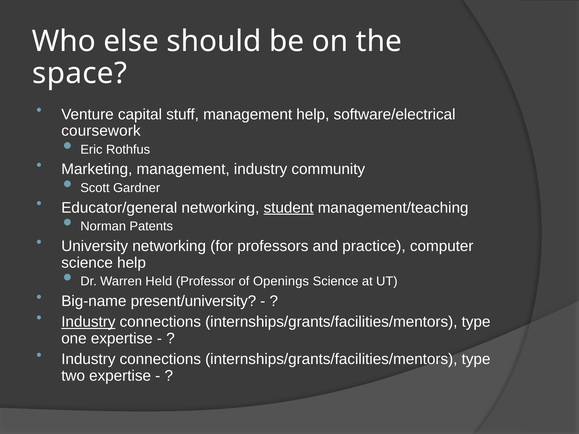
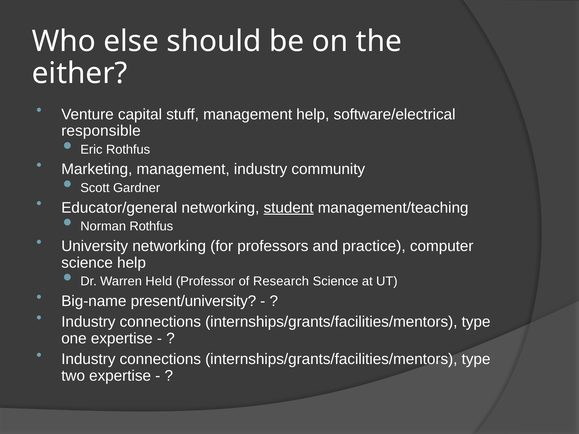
space: space -> either (80, 73)
coursework: coursework -> responsible (101, 131)
Norman Patents: Patents -> Rothfus (151, 226)
Openings: Openings -> Research (281, 281)
Industry underline: present -> none (88, 322)
